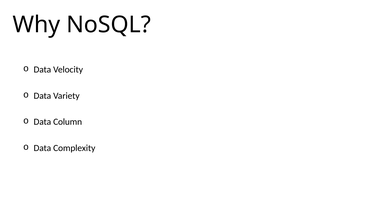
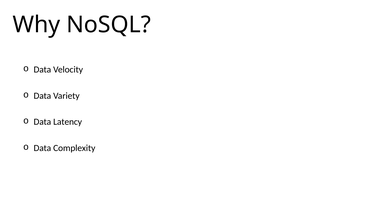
Column: Column -> Latency (68, 122)
